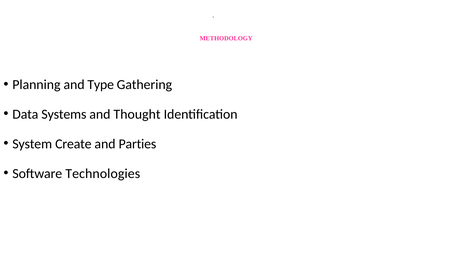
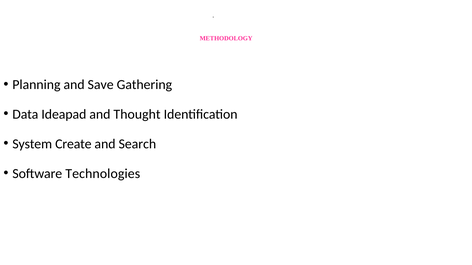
Type: Type -> Save (101, 85)
Systems: Systems -> Ideapad (64, 114)
Parties: Parties -> Search (137, 144)
